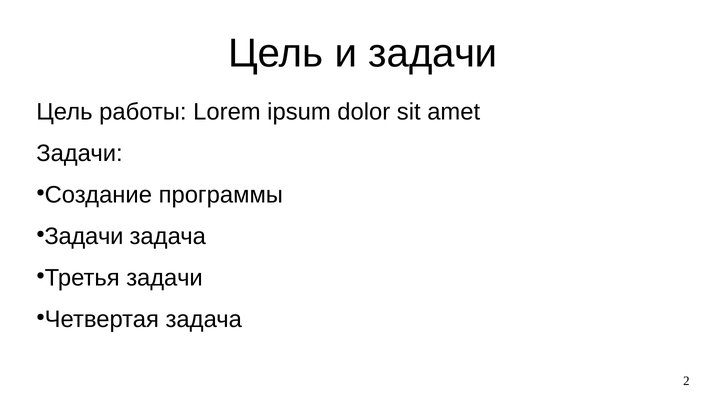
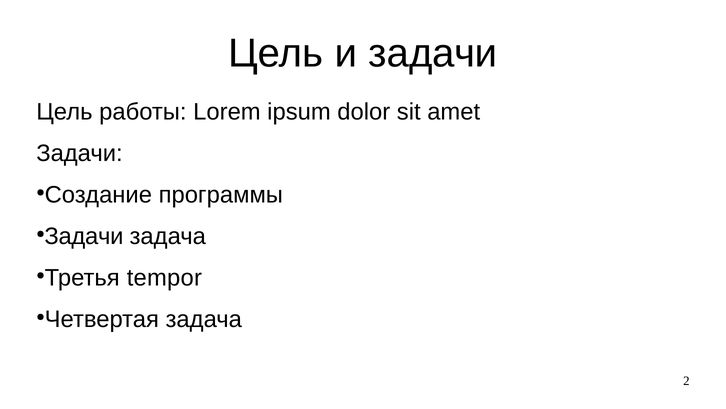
Третья задачи: задачи -> tempor (164, 277)
